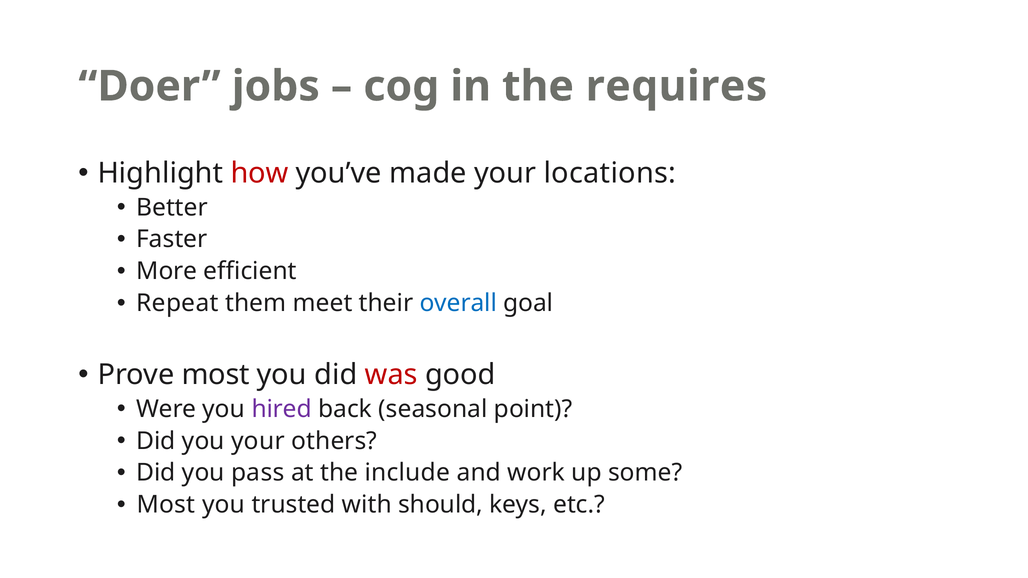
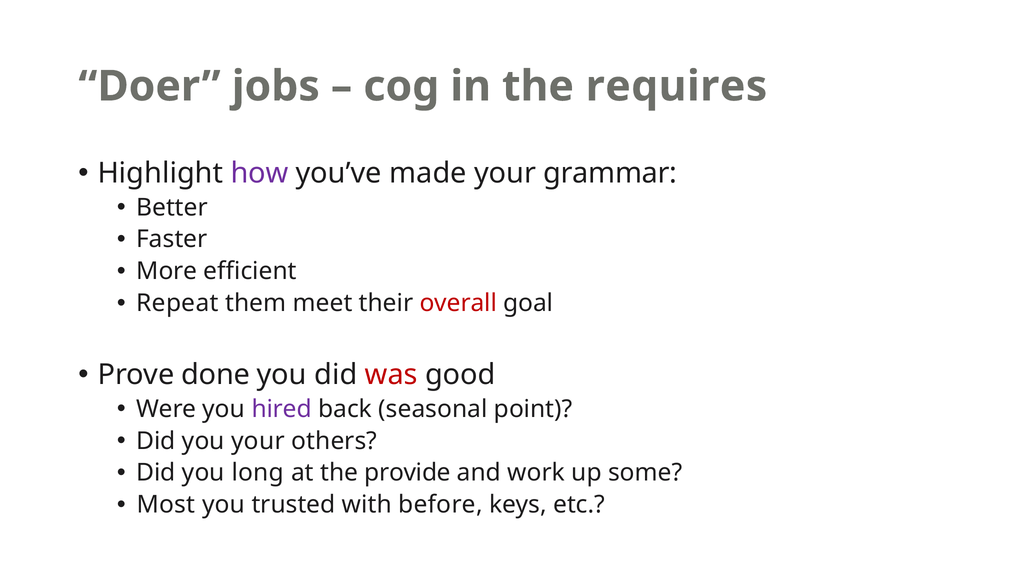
how colour: red -> purple (259, 173)
locations: locations -> grammar (610, 173)
overall colour: blue -> red (458, 303)
Prove most: most -> done (216, 375)
pass: pass -> long (258, 473)
include: include -> provide (408, 473)
should: should -> before (440, 505)
